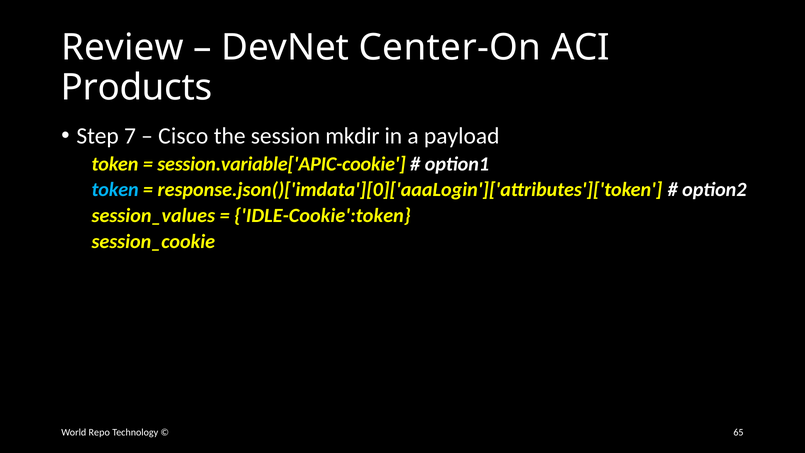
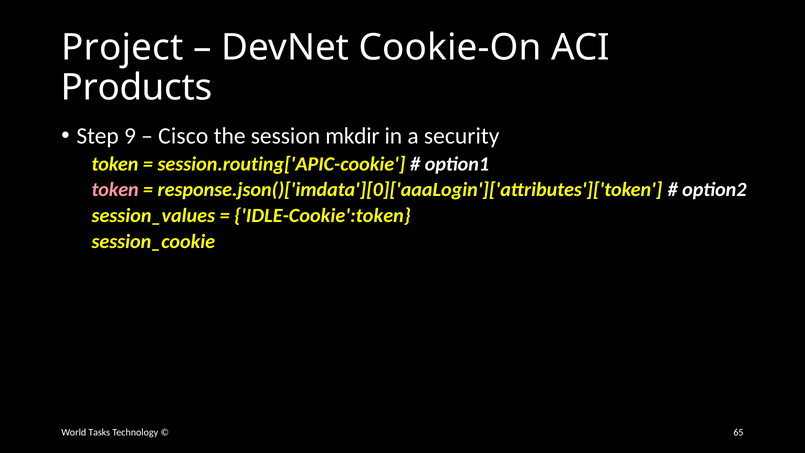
Review: Review -> Project (122, 48)
Center-On: Center-On -> Cookie-On (450, 48)
7: 7 -> 9 (130, 136)
payload: payload -> security (462, 136)
session.variable['APIC-cookie: session.variable['APIC-cookie -> session.routing['APIC-cookie (281, 164)
token colour: light blue -> pink (115, 190)
Repo: Repo -> Tasks (99, 432)
